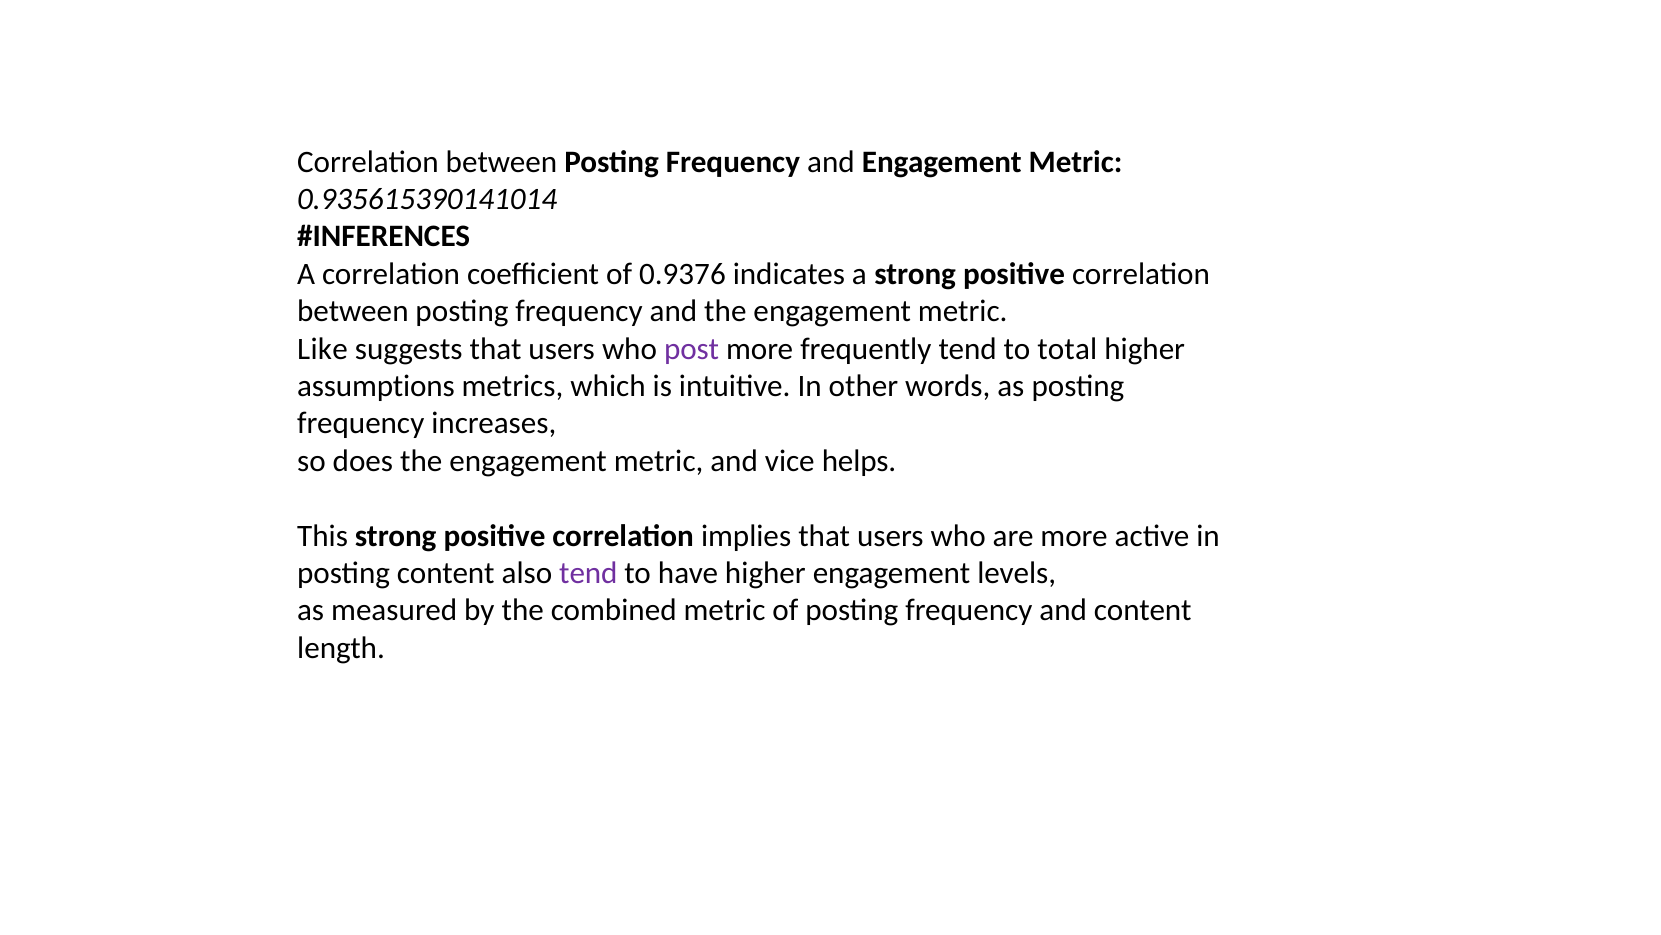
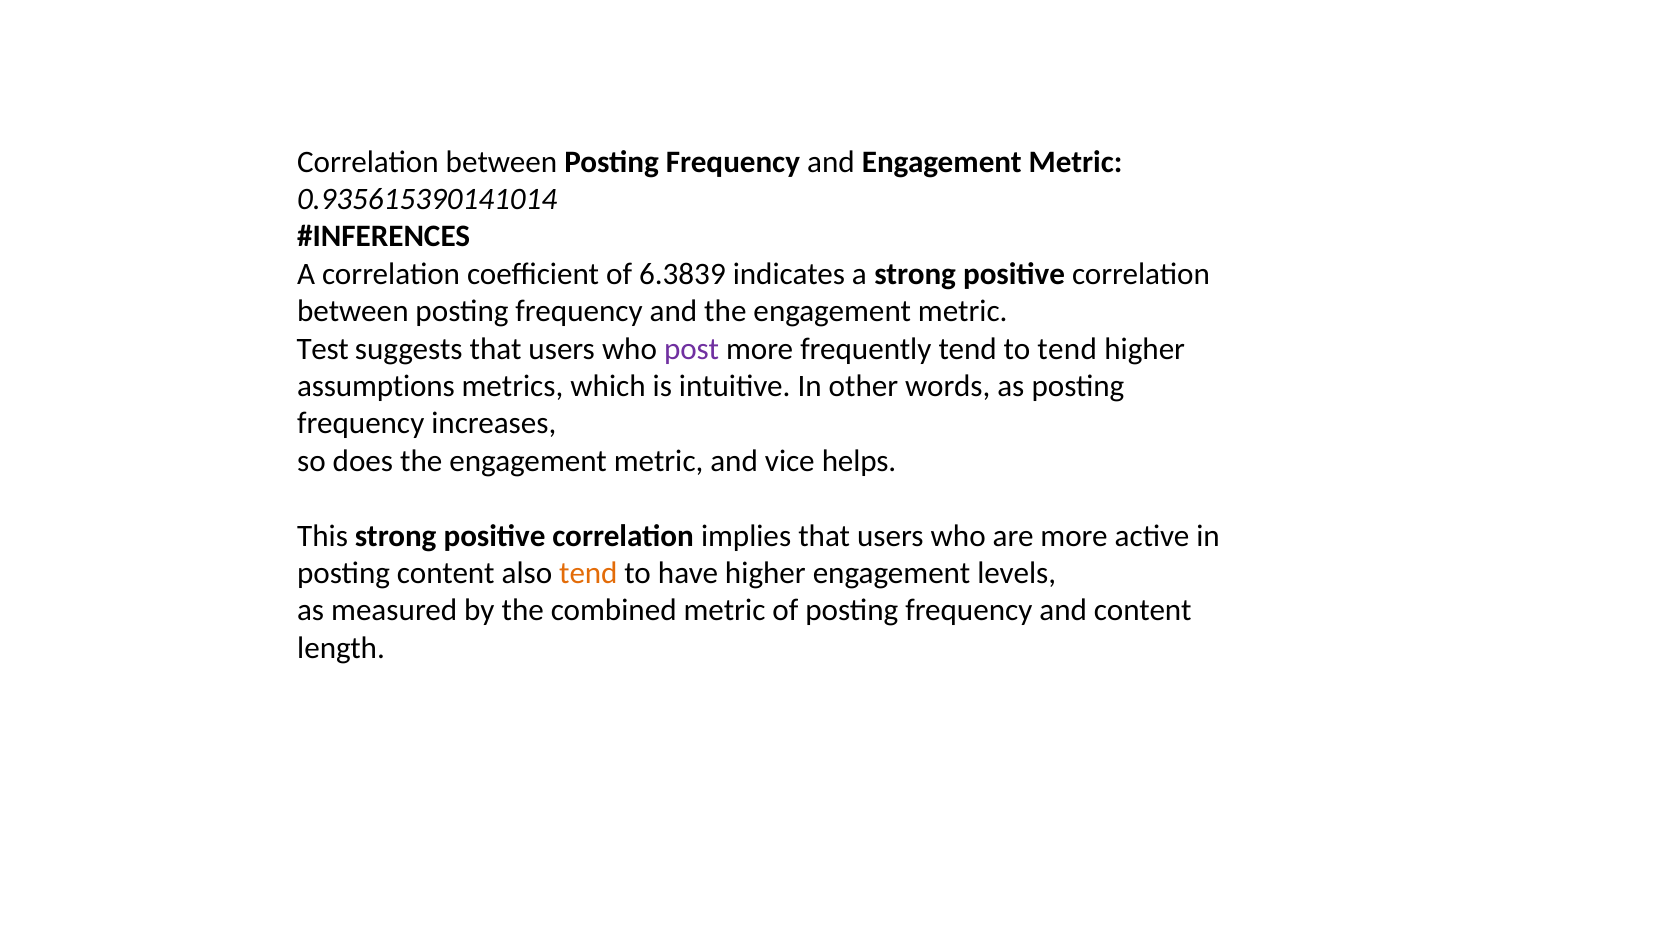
0.9376: 0.9376 -> 6.3839 (682, 274)
Like: Like -> Test (323, 348)
to total: total -> tend (1067, 348)
tend colour: purple -> orange (588, 573)
